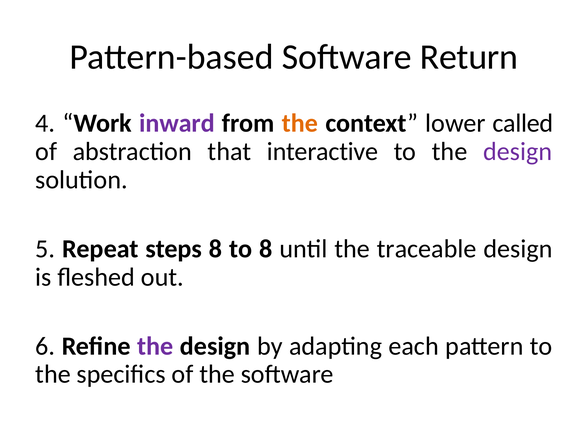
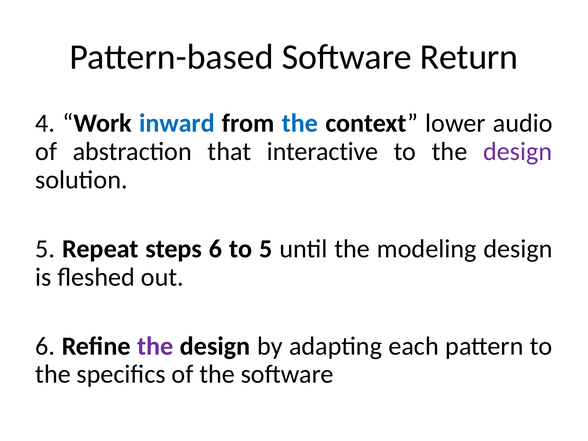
inward colour: purple -> blue (177, 123)
the colour: orange -> blue (300, 123)
called: called -> audio (523, 123)
steps 8: 8 -> 6 (216, 249)
to 8: 8 -> 5 (266, 249)
traceable: traceable -> modeling (427, 249)
